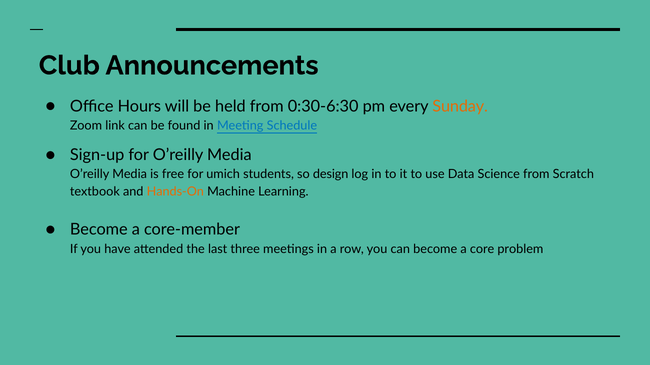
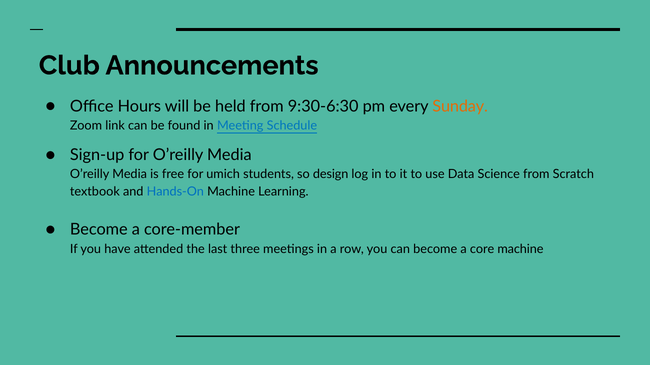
0:30-6:30: 0:30-6:30 -> 9:30-6:30 (323, 106)
Hands-On colour: orange -> blue (175, 192)
core problem: problem -> machine (520, 249)
